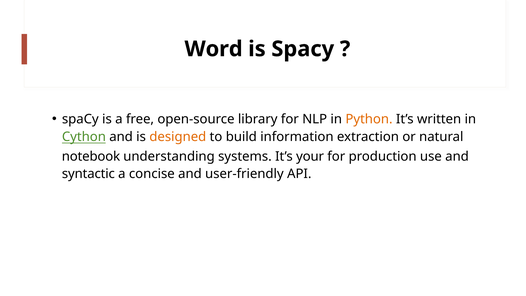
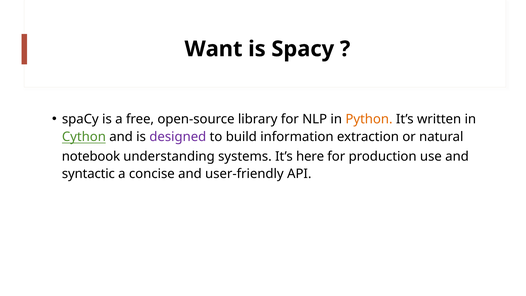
Word: Word -> Want (214, 49)
designed colour: orange -> purple (178, 137)
your: your -> here (310, 156)
